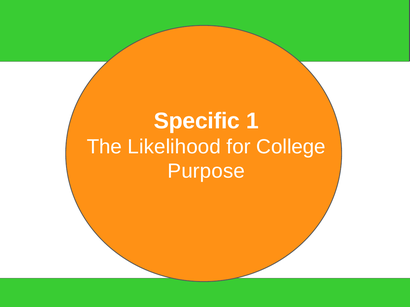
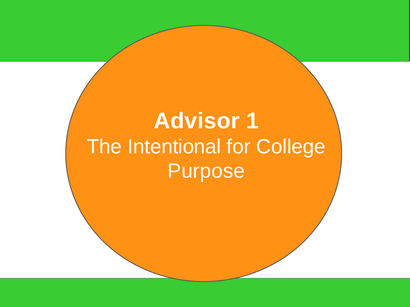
Specific: Specific -> Advisor (197, 121)
Likelihood: Likelihood -> Intentional (174, 147)
